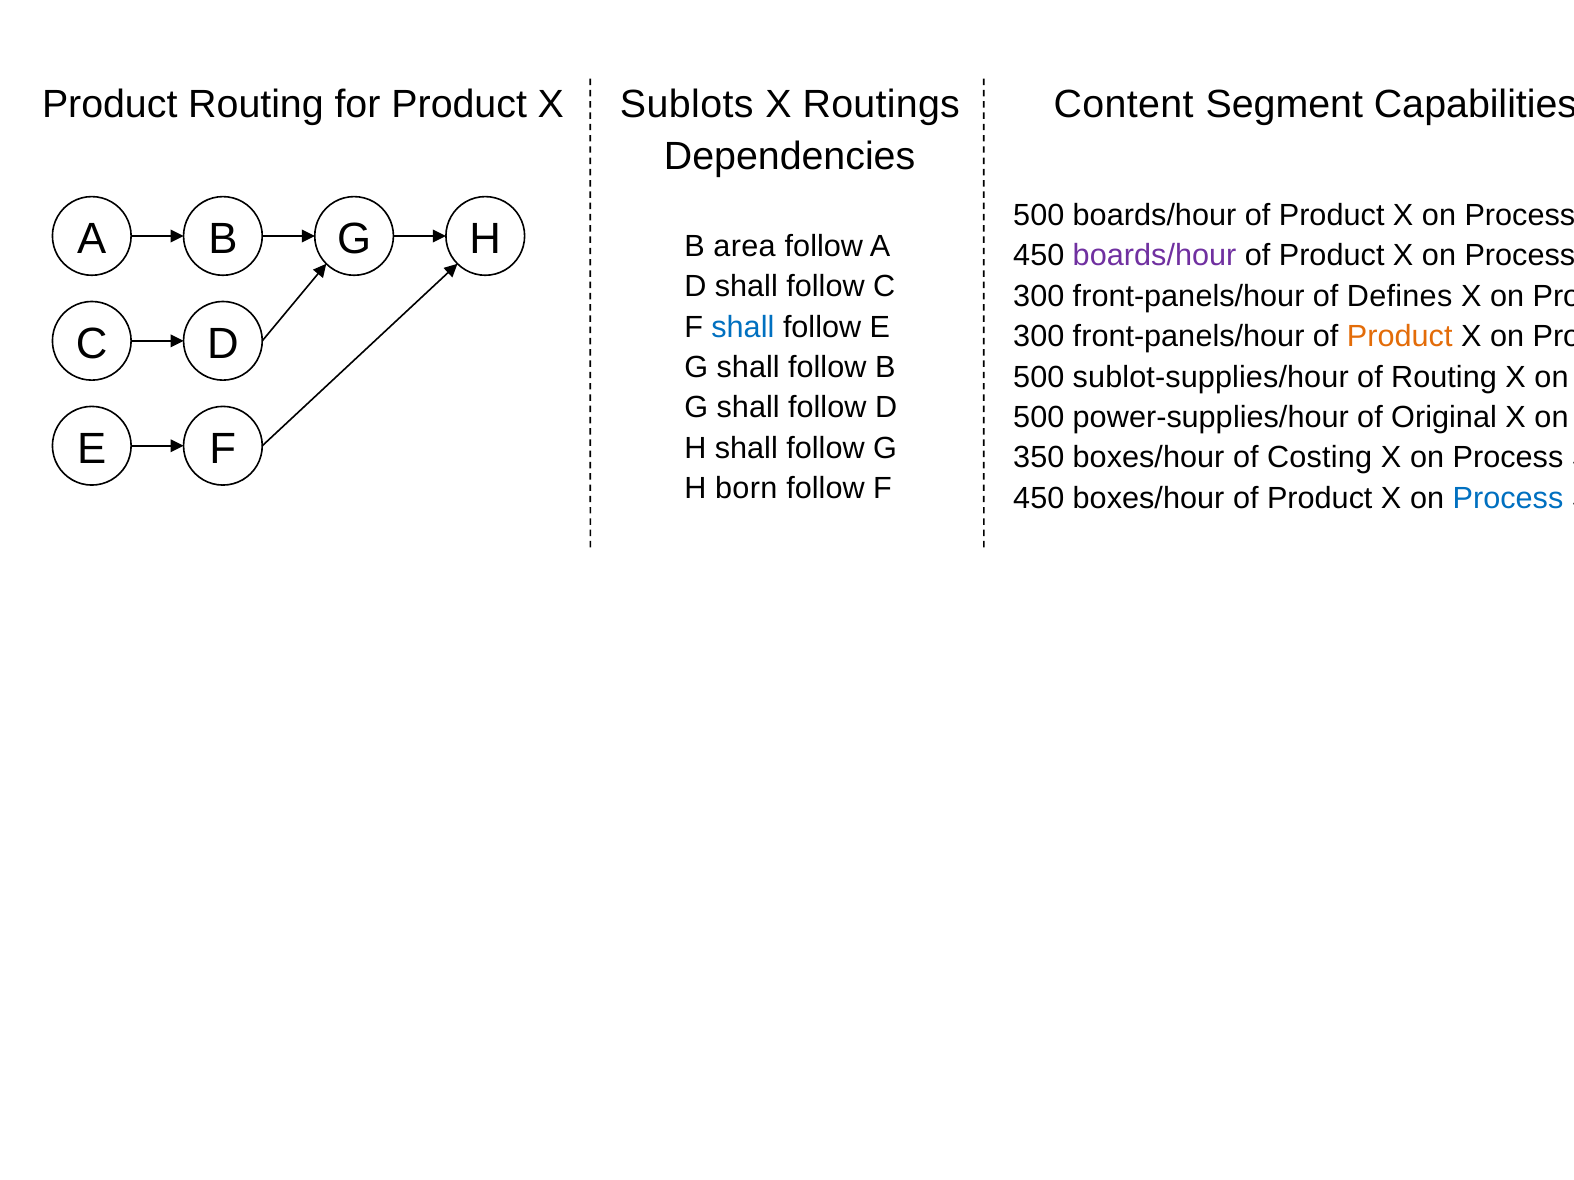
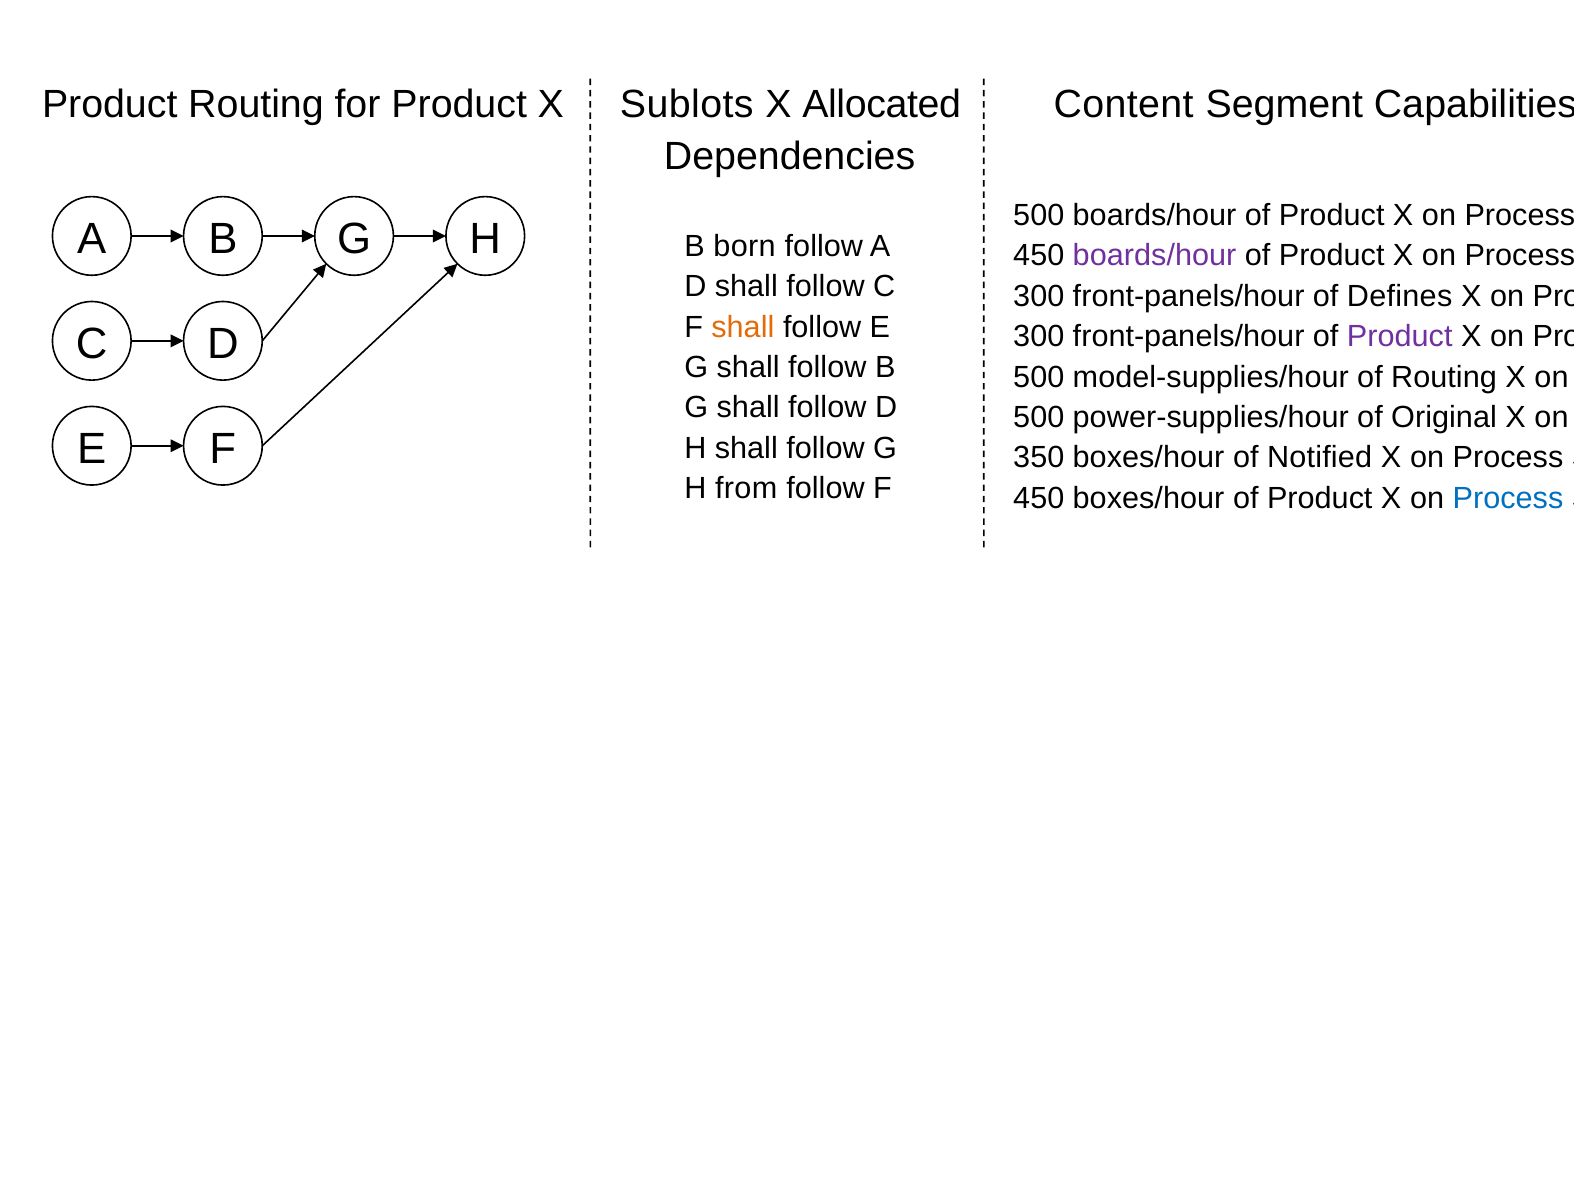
Routings: Routings -> Allocated (882, 104)
area: area -> born (745, 246)
shall colour: blue -> orange (743, 327)
Product colour: orange -> purple (1400, 337)
sublot-supplies/hour: sublot-supplies/hour -> model-supplies/hour (1211, 377)
Costing: Costing -> Notified (1320, 458)
born: born -> from (746, 489)
